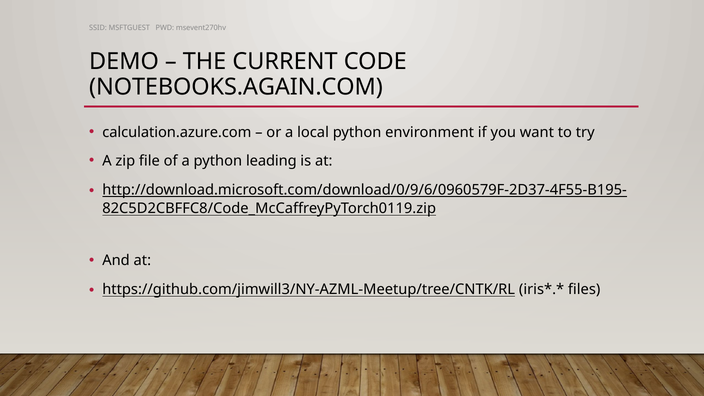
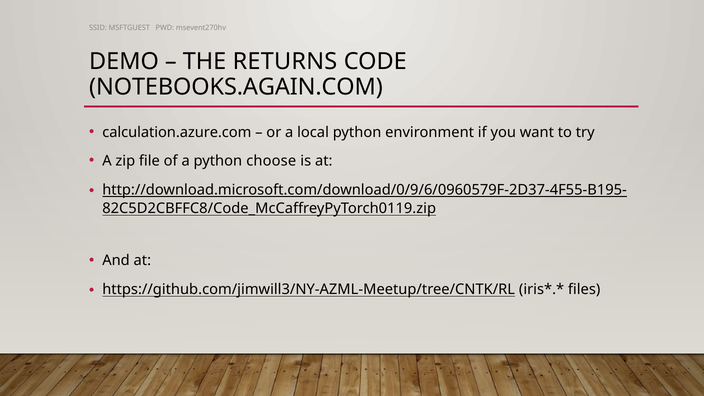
CURRENT: CURRENT -> RETURNS (285, 62)
leading: leading -> choose (271, 161)
